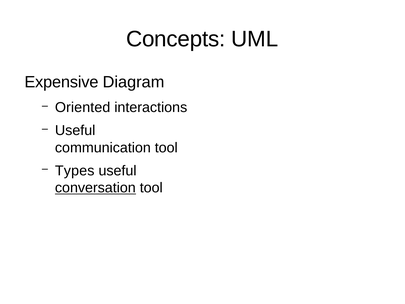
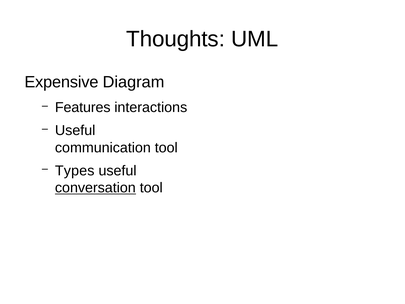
Concepts: Concepts -> Thoughts (176, 39)
Oriented: Oriented -> Features (83, 107)
